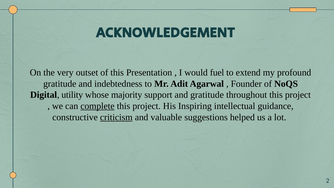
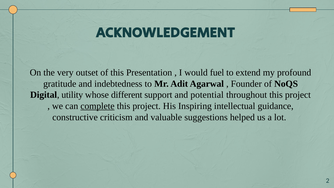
majority: majority -> different (127, 95)
and gratitude: gratitude -> potential (207, 95)
criticism underline: present -> none (116, 117)
